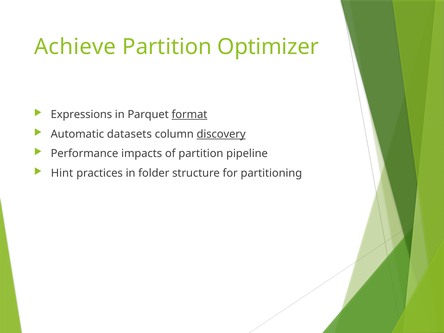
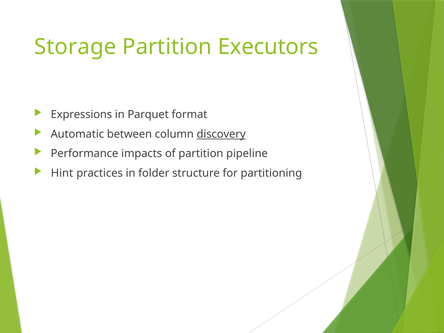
Achieve: Achieve -> Storage (75, 47)
Optimizer: Optimizer -> Executors (268, 47)
format underline: present -> none (189, 115)
datasets: datasets -> between (129, 134)
